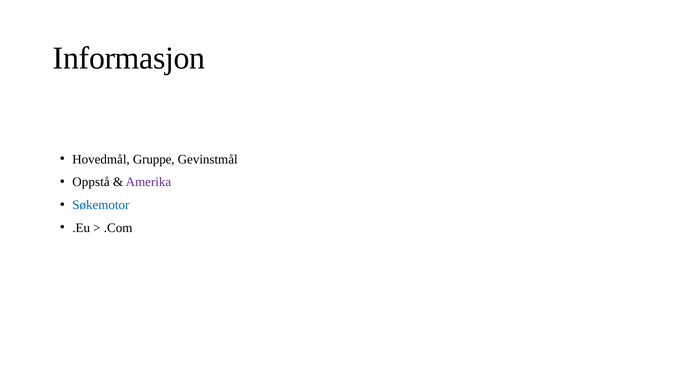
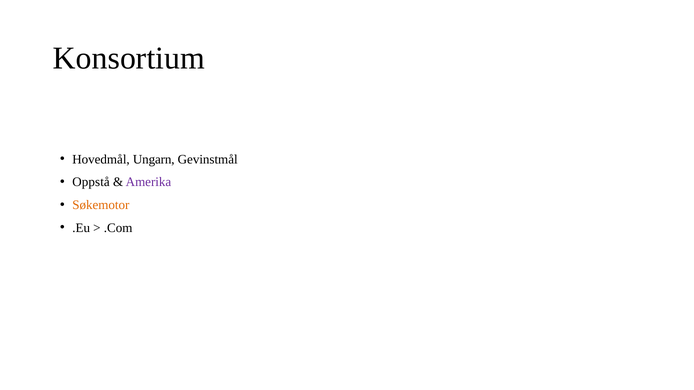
Informasjon: Informasjon -> Konsortium (129, 58)
Gruppe: Gruppe -> Ungarn (154, 159)
Søkemotor colour: blue -> orange (101, 205)
